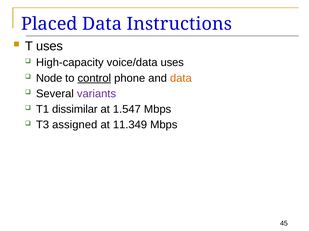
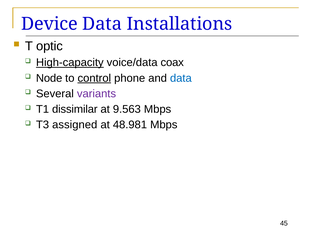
Placed: Placed -> Device (49, 24)
Instructions: Instructions -> Installations (179, 24)
T uses: uses -> optic (49, 46)
High-capacity underline: none -> present (70, 63)
voice/data uses: uses -> coax (172, 63)
data colour: orange -> blue (181, 78)
1.547: 1.547 -> 9.563 (127, 110)
11.349: 11.349 -> 48.981 (130, 125)
